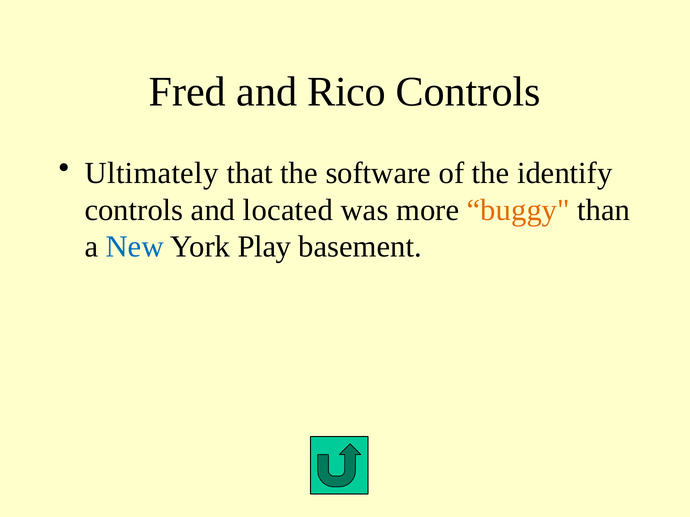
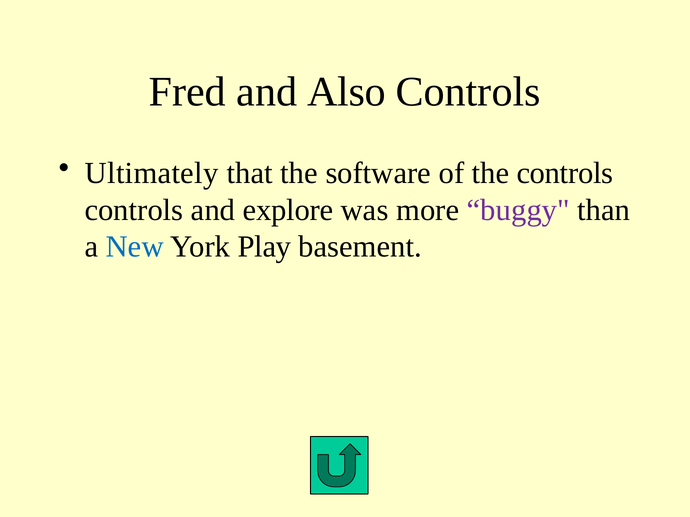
Rico: Rico -> Also (347, 92)
the identify: identify -> controls (565, 173)
located: located -> explore (288, 210)
buggy colour: orange -> purple (518, 210)
